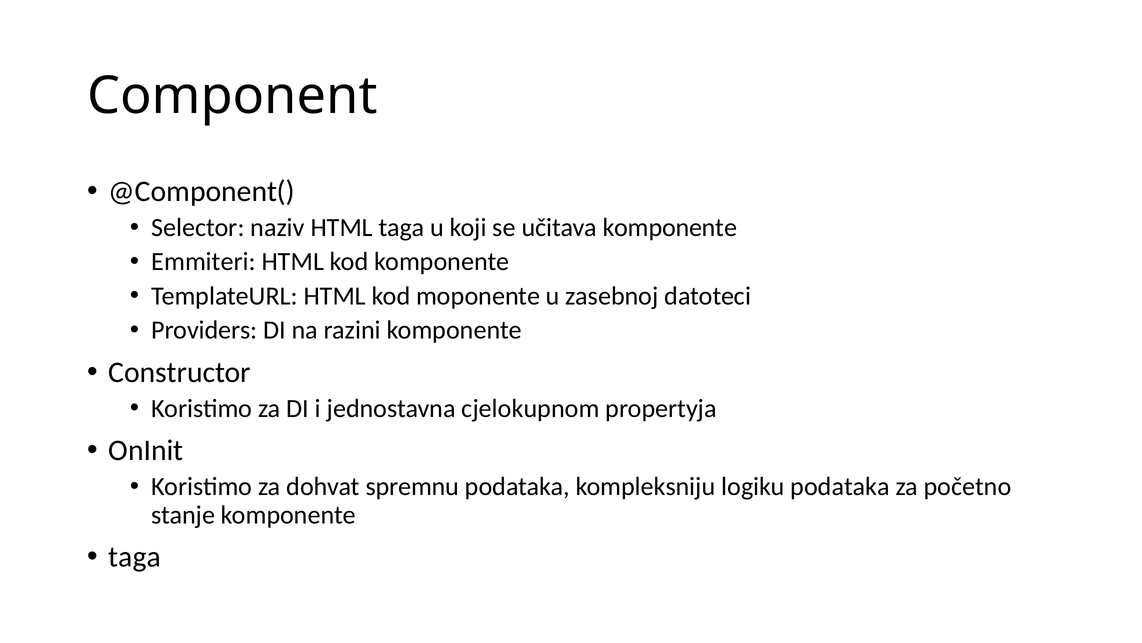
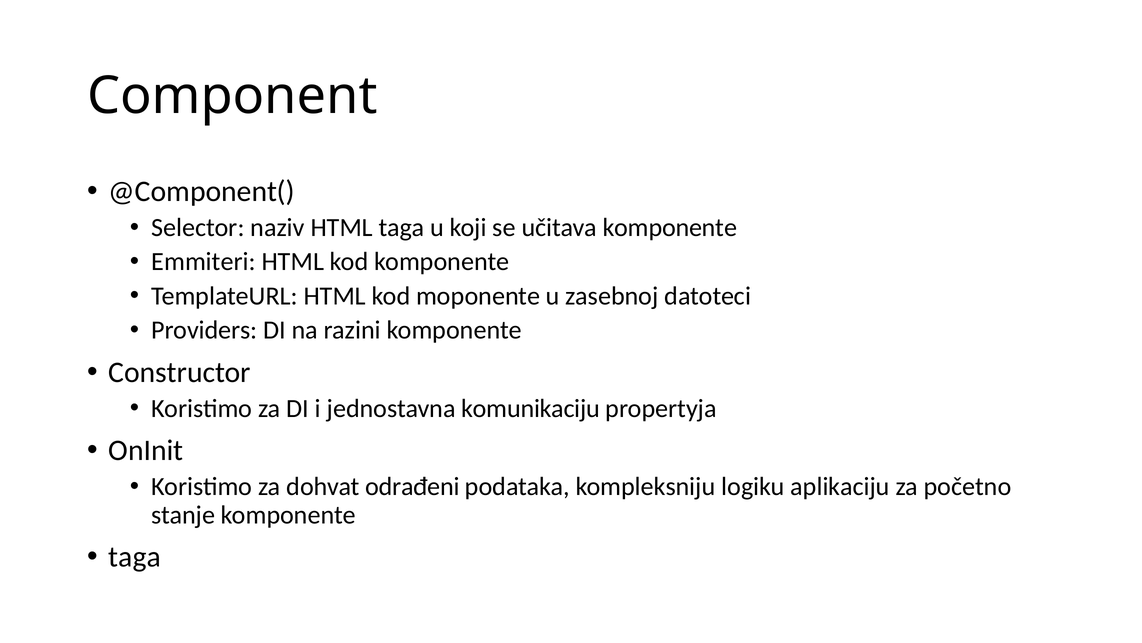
cjelokupnom: cjelokupnom -> komunikaciju (531, 408)
spremnu: spremnu -> odrađeni (412, 486)
logiku podataka: podataka -> aplikaciju (840, 486)
